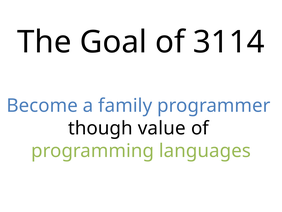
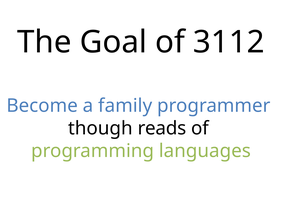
3114: 3114 -> 3112 (229, 42)
value: value -> reads (162, 128)
